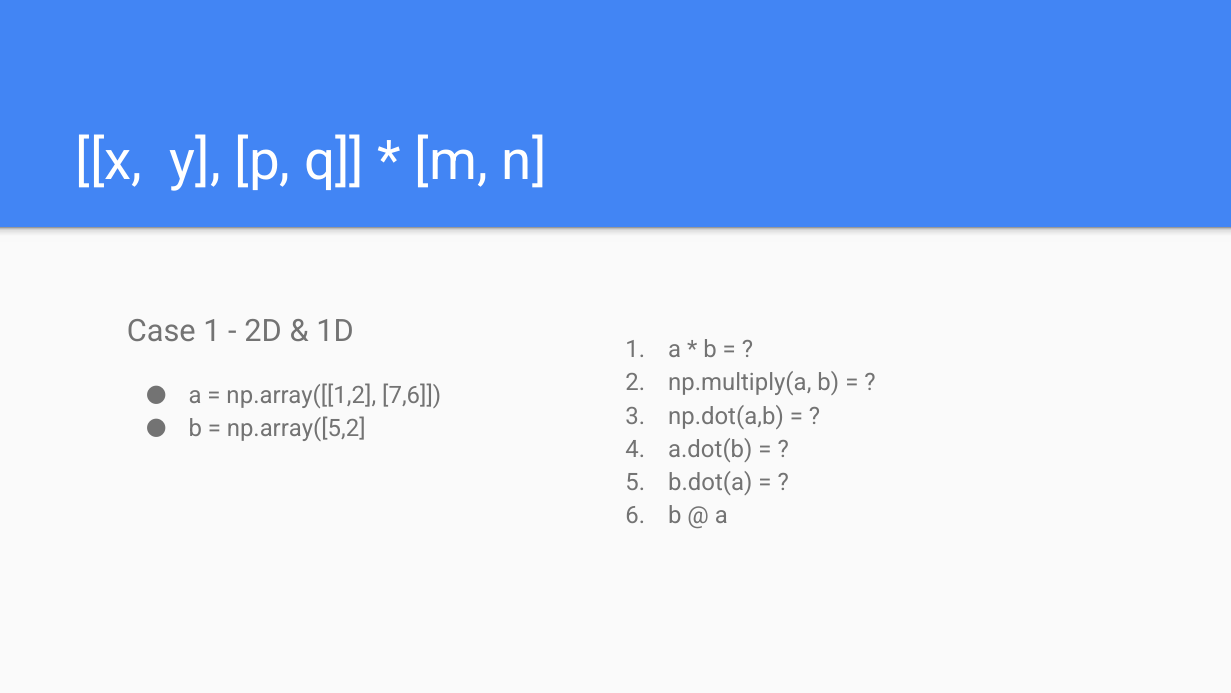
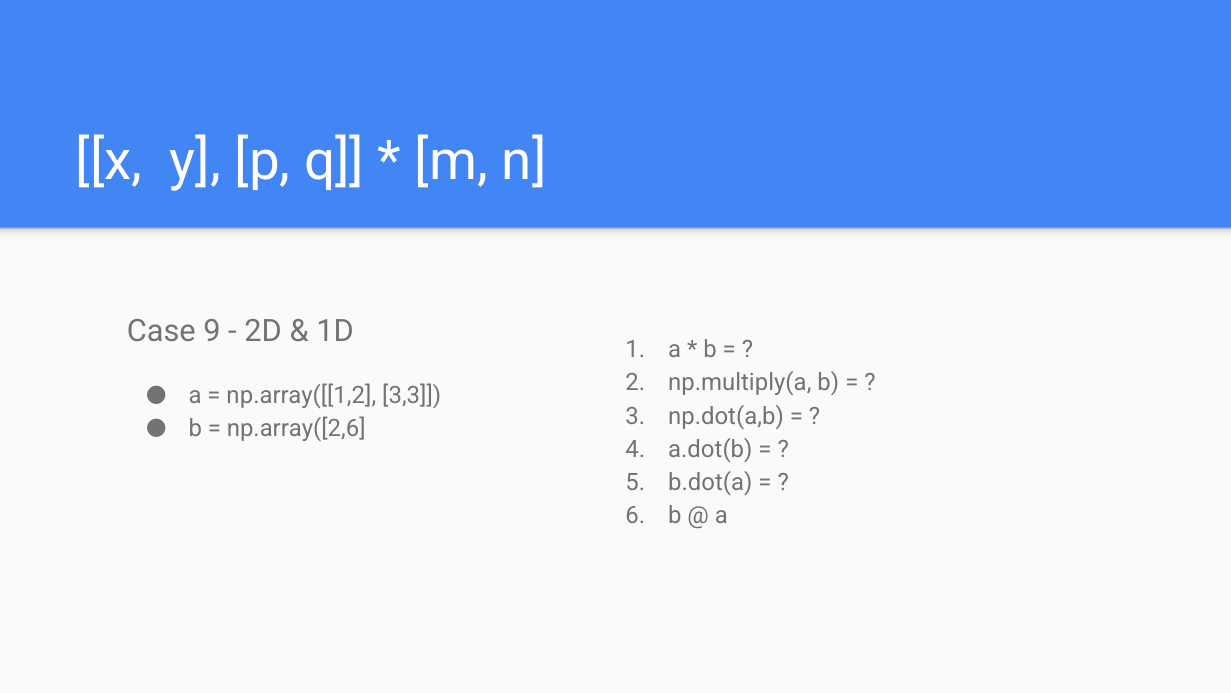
Case 1: 1 -> 9 (212, 331)
7,6: 7,6 -> 3,3 (412, 395)
np.array([5,2: np.array([5,2 -> np.array([2,6 (296, 428)
